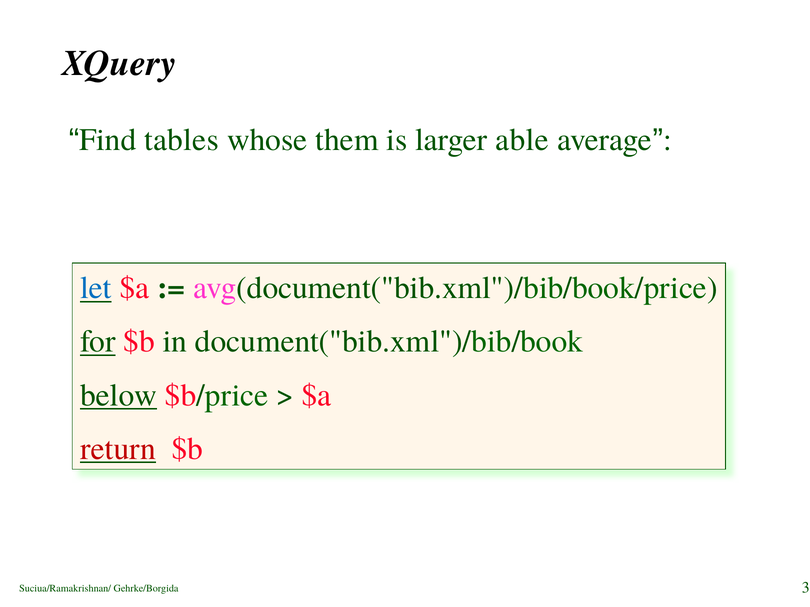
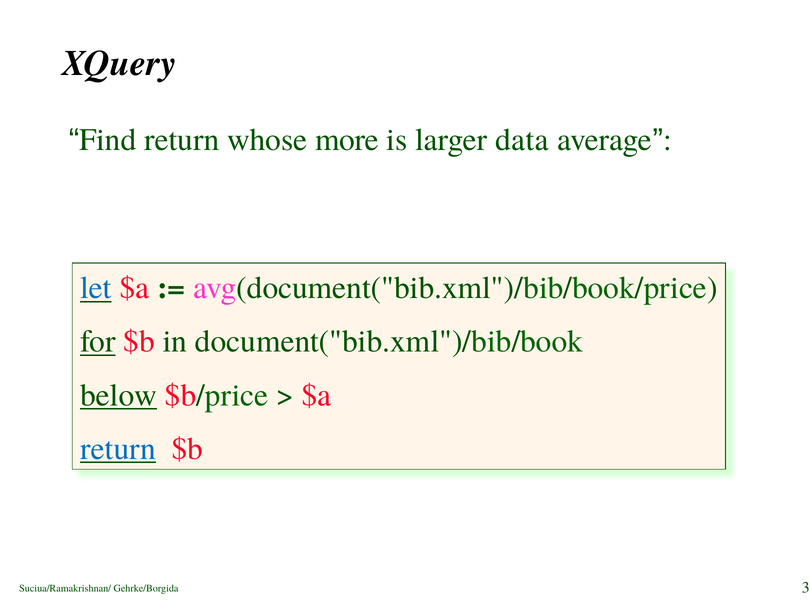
Find tables: tables -> return (182, 140)
them: them -> more (347, 140)
able: able -> data (522, 140)
return colour: red -> blue (118, 449)
